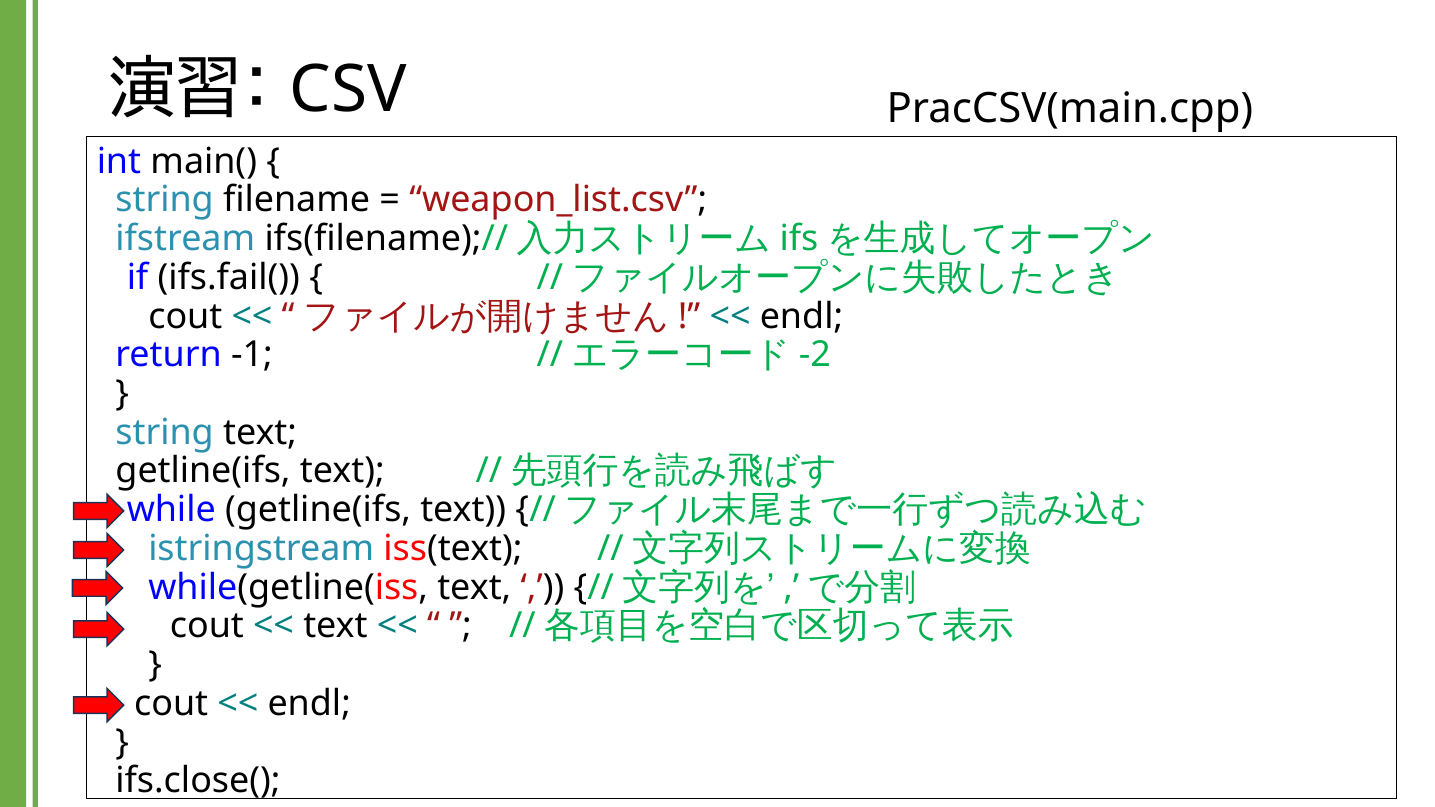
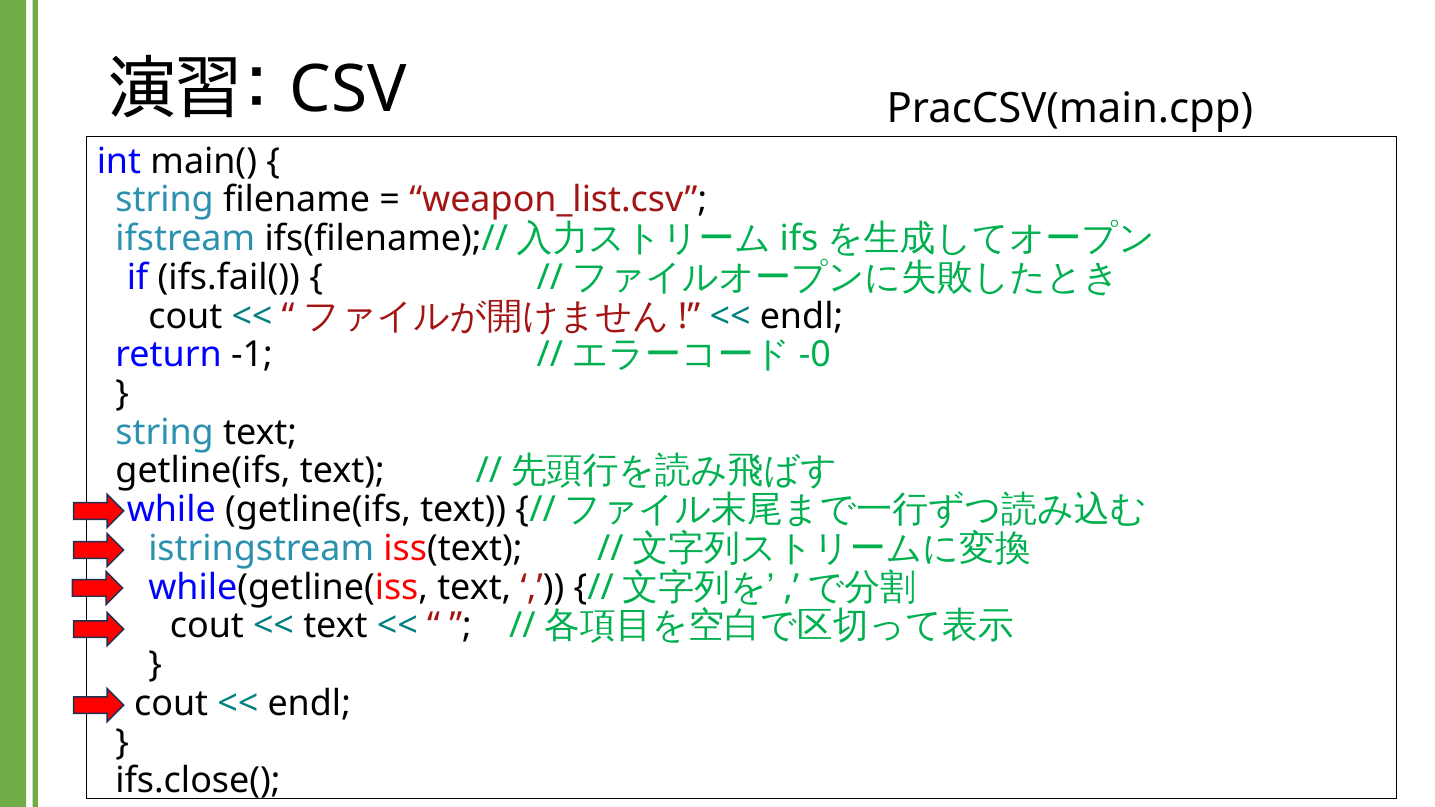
-2: -2 -> -0 (815, 355)
